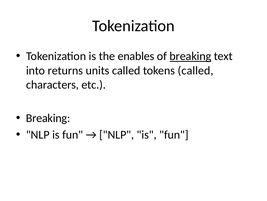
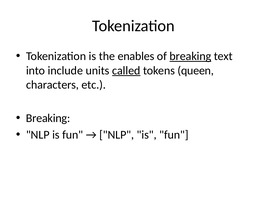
returns: returns -> include (65, 70)
called underline: none -> present (126, 70)
tokens called: called -> queen (196, 70)
